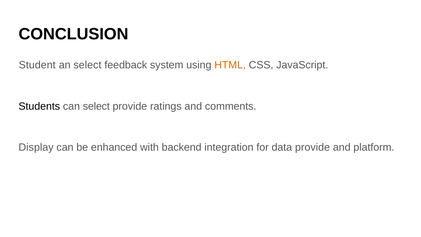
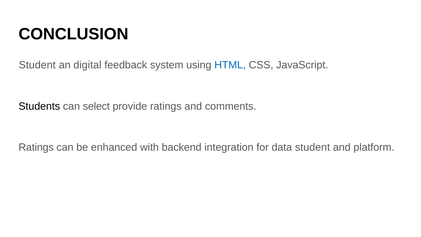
an select: select -> digital (87, 65)
HTML colour: orange -> blue (230, 65)
Display: Display -> Ratings (36, 147)
data provide: provide -> student (313, 147)
